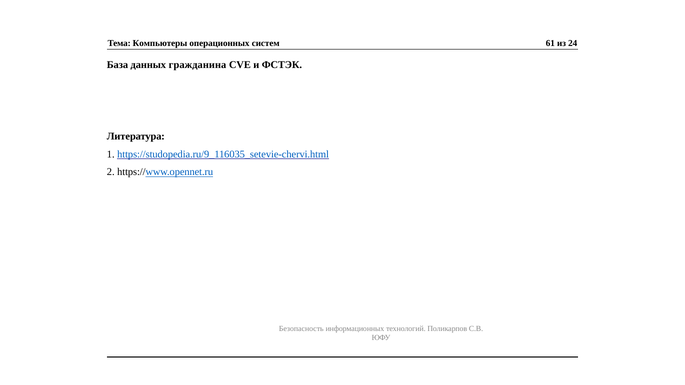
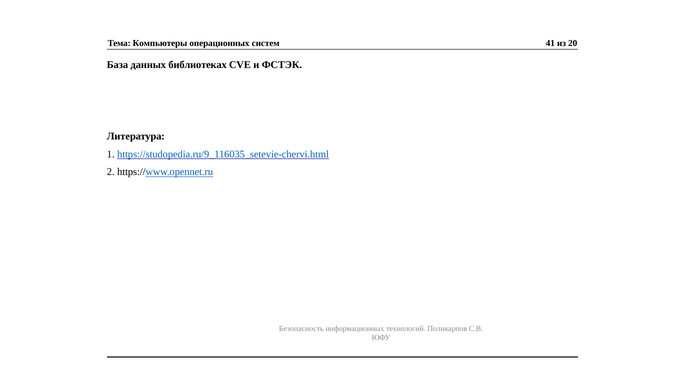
61: 61 -> 41 (550, 43)
24: 24 -> 20 (573, 43)
гражданина: гражданина -> библиотеках (198, 65)
